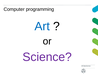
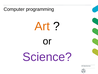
Art colour: blue -> orange (42, 26)
